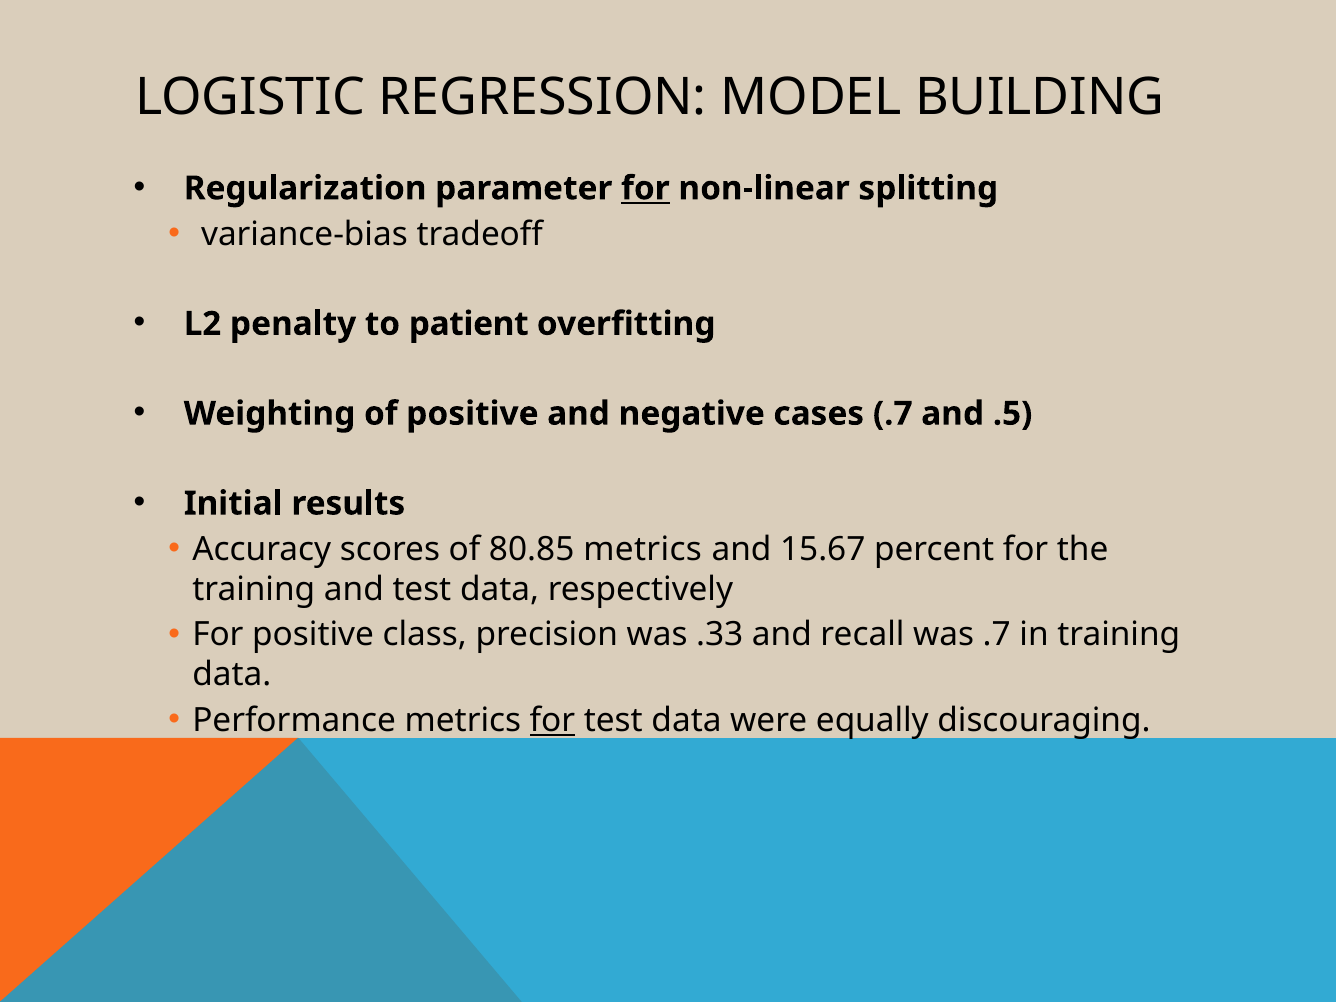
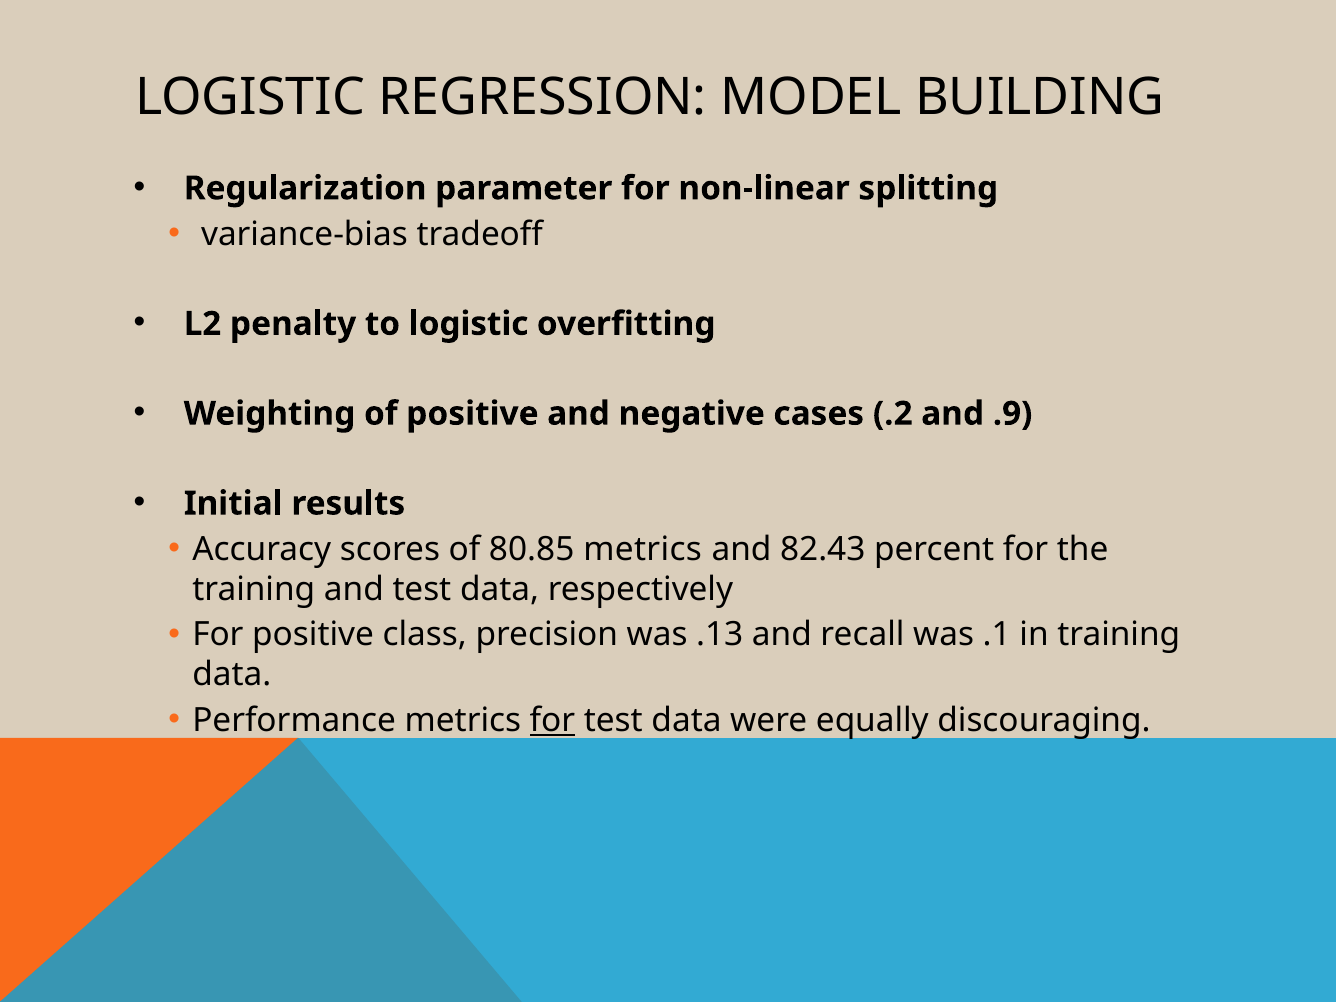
for underline: present -> none (645, 188)
to patient: patient -> logistic (469, 324)
cases .7: .7 -> .2 (893, 414)
.5: .5 -> .9 (1013, 414)
15.67: 15.67 -> 82.43 (823, 549)
.33: .33 -> .13 (720, 635)
was .7: .7 -> .1 (997, 635)
